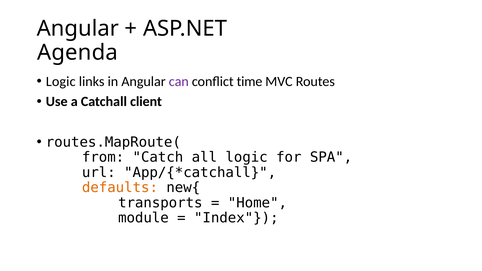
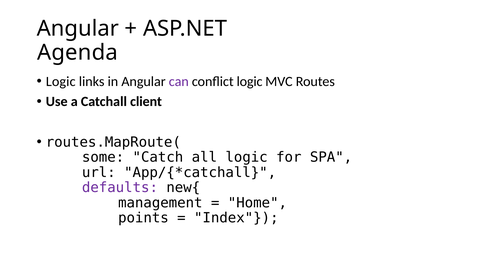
conflict time: time -> logic (250, 81)
from: from -> some (103, 157)
defaults colour: orange -> purple (120, 188)
transports: transports -> management (160, 203)
module: module -> points (143, 218)
